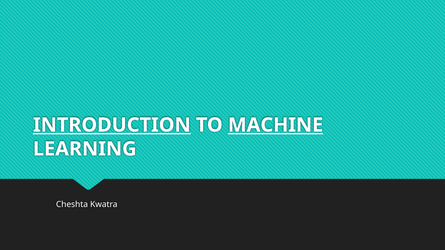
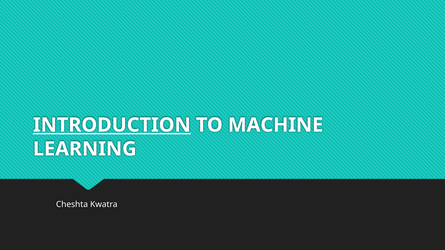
MACHINE underline: present -> none (276, 125)
